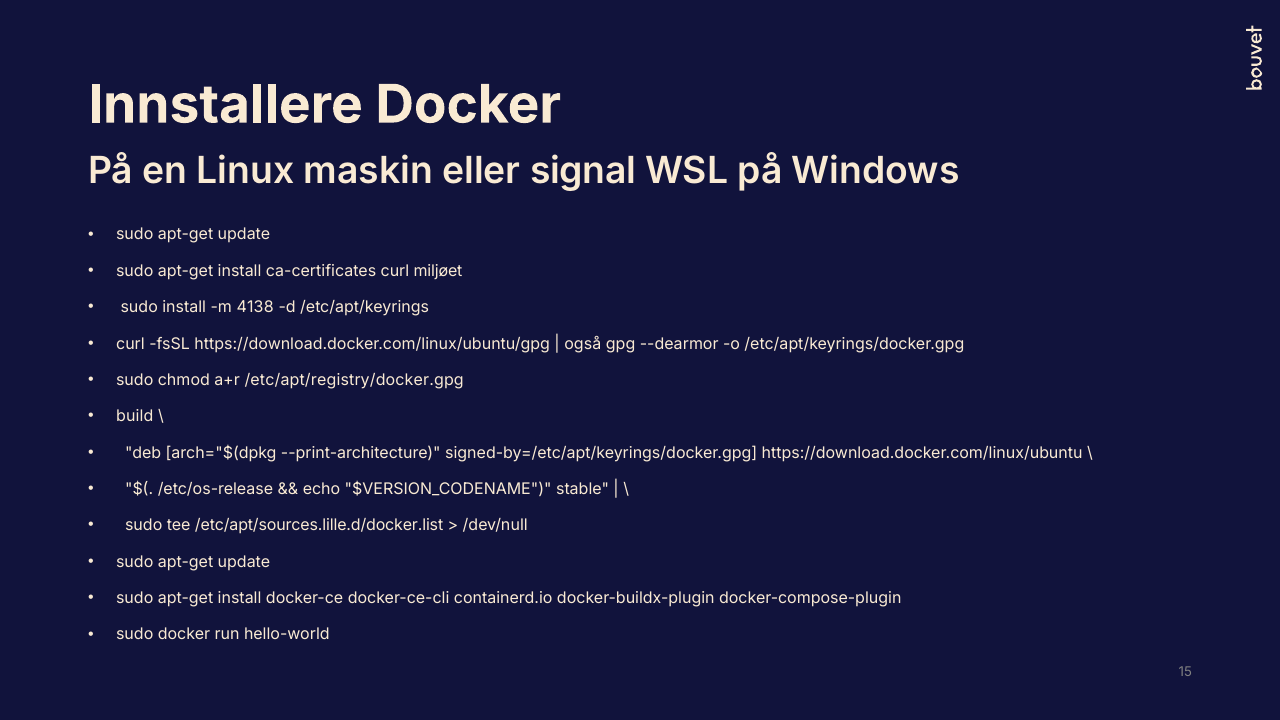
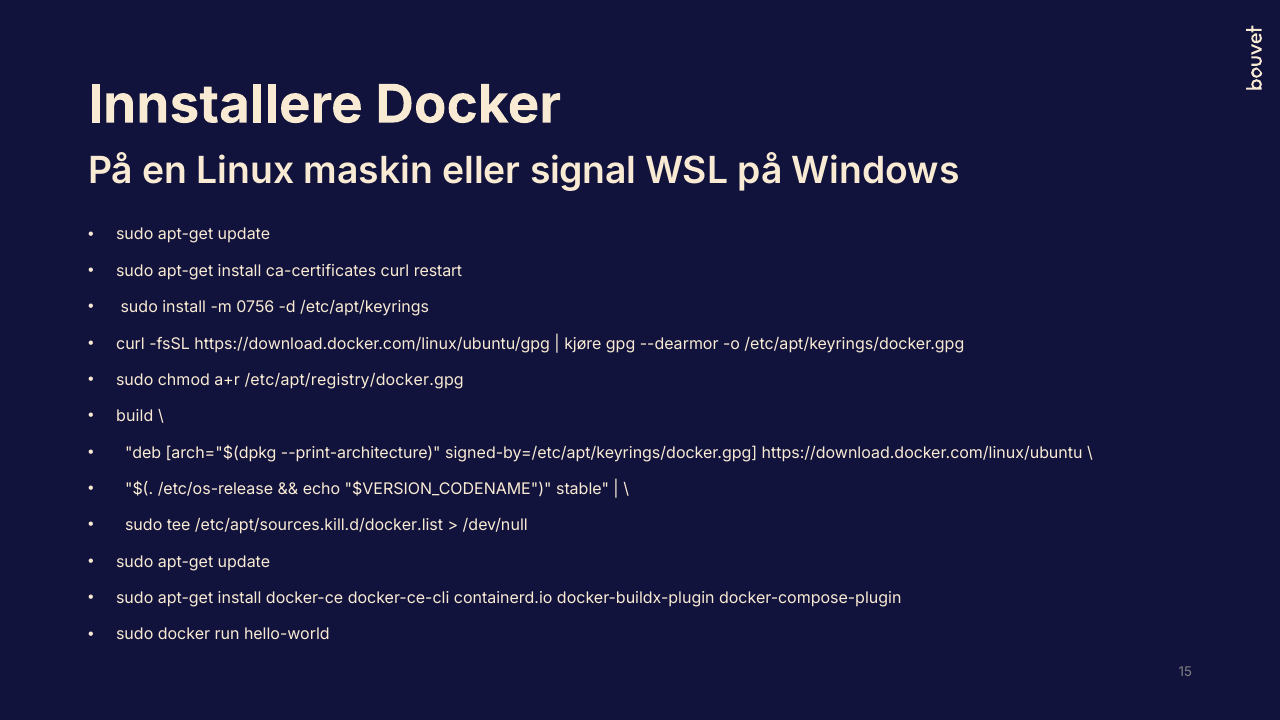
miljøet: miljøet -> restart (438, 271)
4138: 4138 -> 0756 (255, 307)
også: også -> kjøre (583, 344)
/etc/apt/sources.lille.d/docker.list: /etc/apt/sources.lille.d/docker.list -> /etc/apt/sources.kill.d/docker.list (319, 526)
